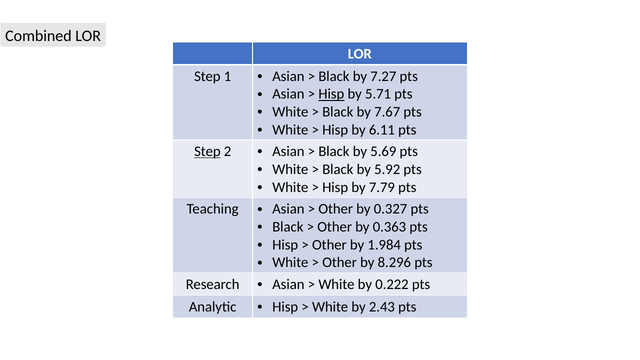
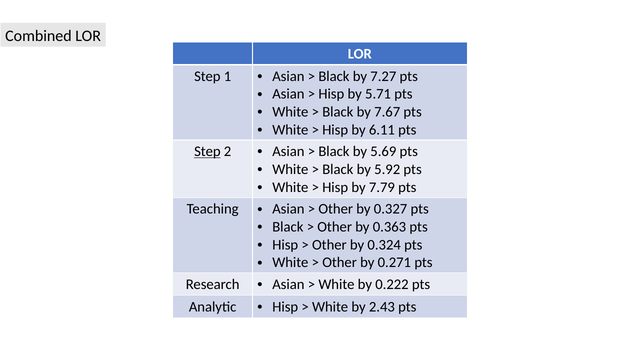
Hisp underline: present -> none (331, 94)
1.984: 1.984 -> 0.324 (384, 245)
8.296: 8.296 -> 0.271 (394, 263)
